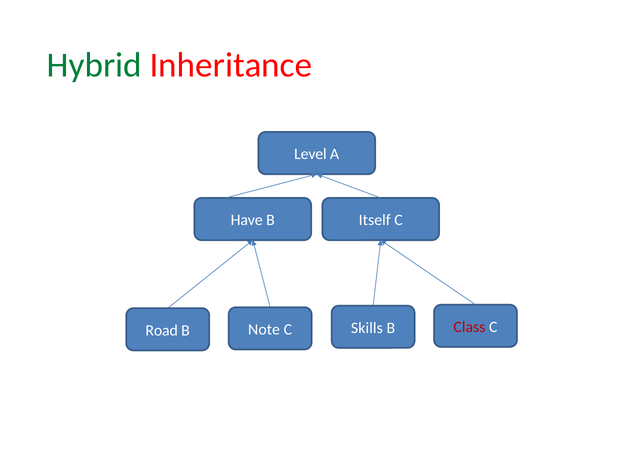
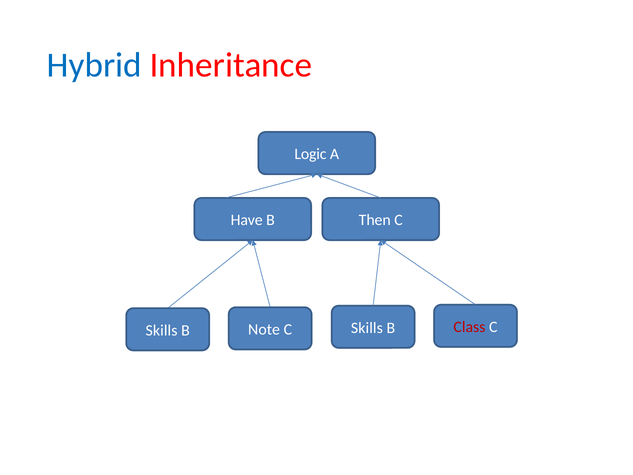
Hybrid colour: green -> blue (94, 65)
Level: Level -> Logic (310, 154)
Itself: Itself -> Then (375, 220)
Road: Road -> Skills (162, 330)
